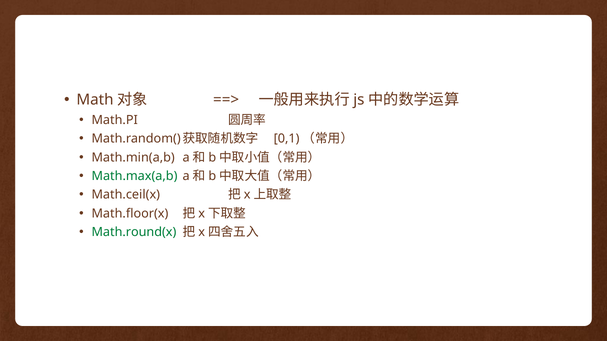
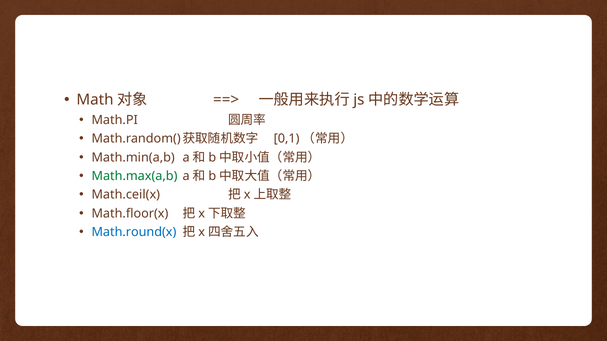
Math.round(x colour: green -> blue (134, 233)
